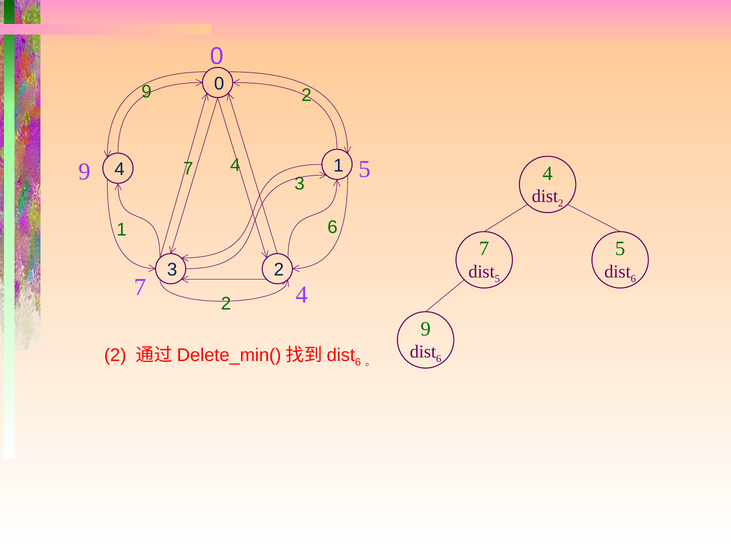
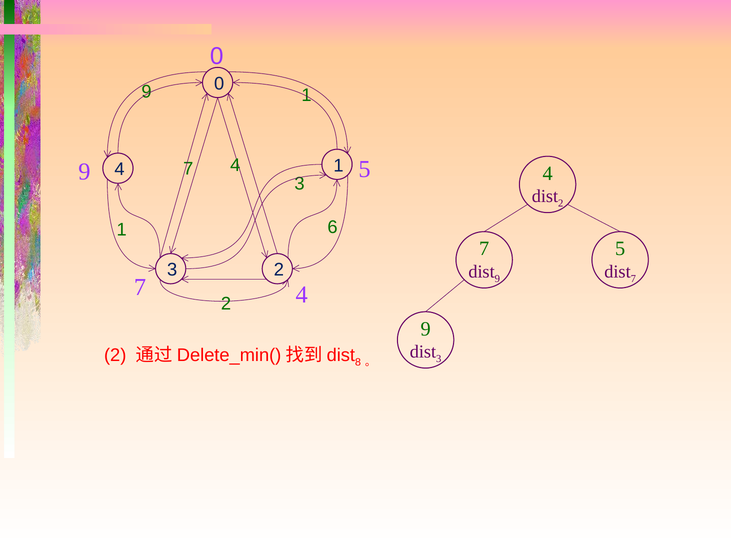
9 2: 2 -> 1 (307, 95)
5: 5 -> 9 (497, 279)
6: 6 -> 7 (633, 279)
6: 6 -> 3 (439, 359)
6: 6 -> 8 (358, 362)
